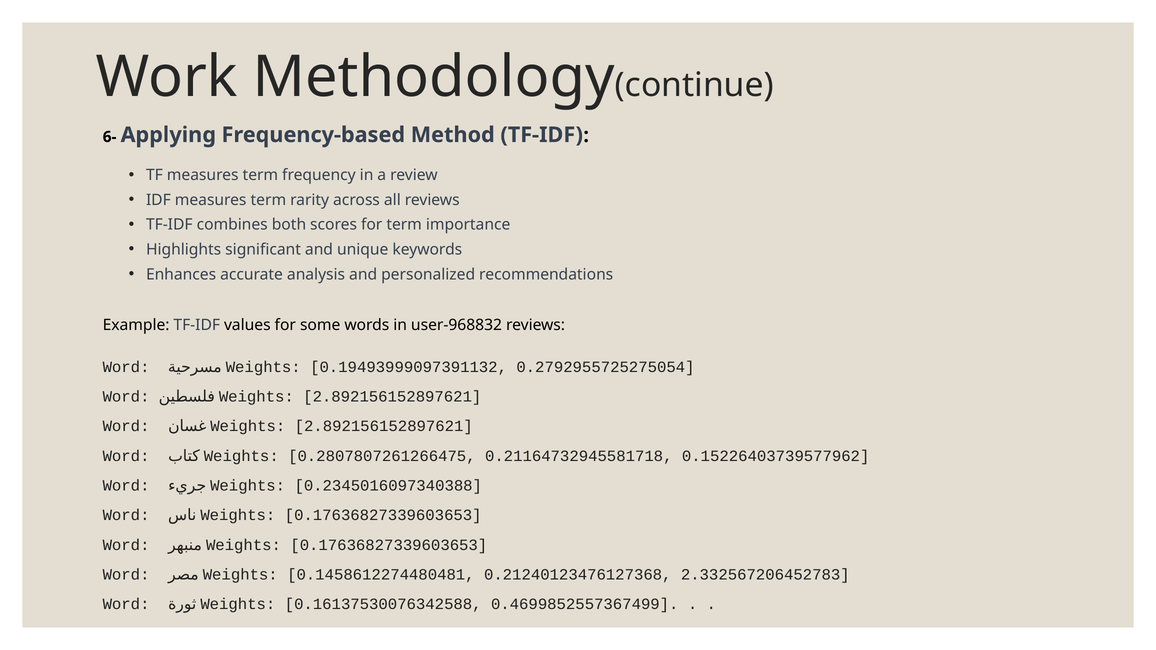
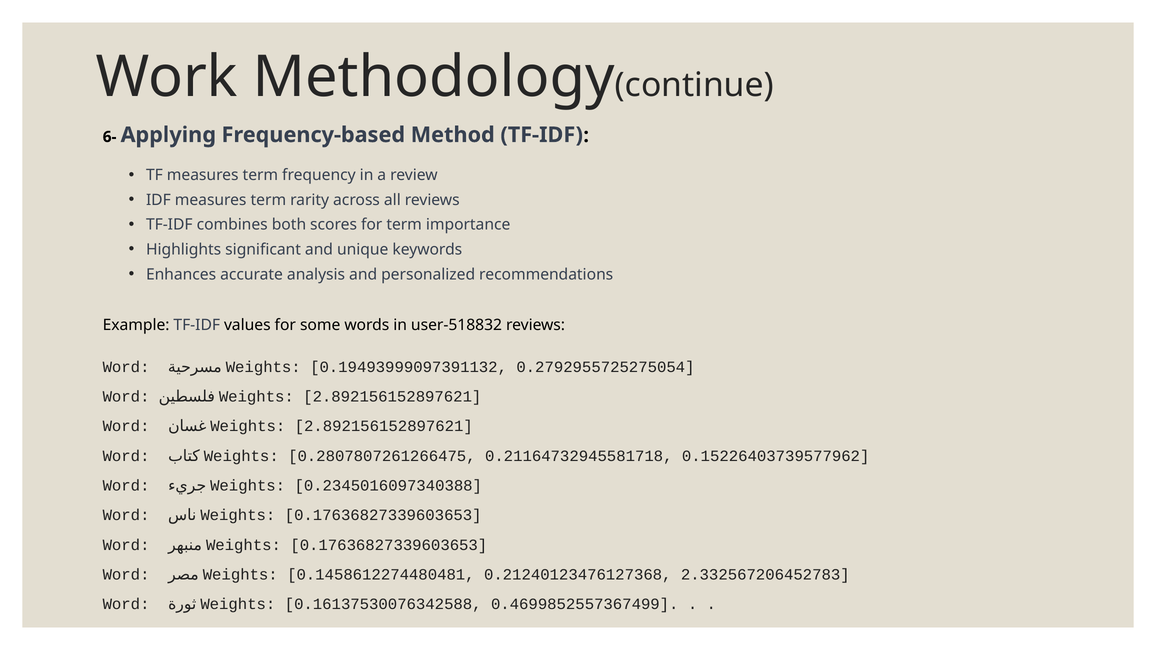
user-968832: user-968832 -> user-518832 (457, 325)
